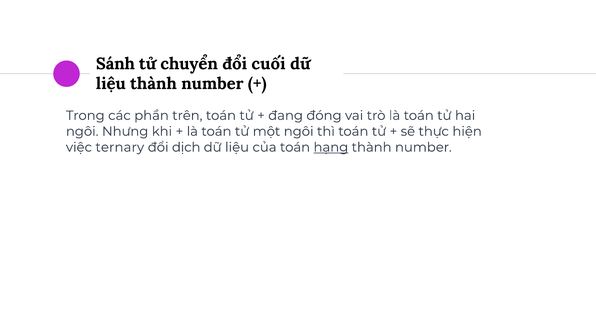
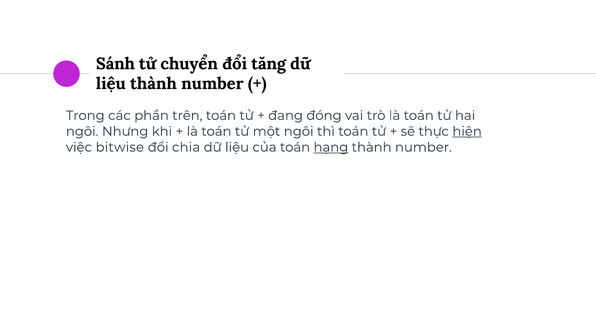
cuối: cuối -> tăng (269, 64)
hiện underline: none -> present (467, 131)
ternary: ternary -> bitwise (120, 147)
dịch: dịch -> chia (186, 147)
